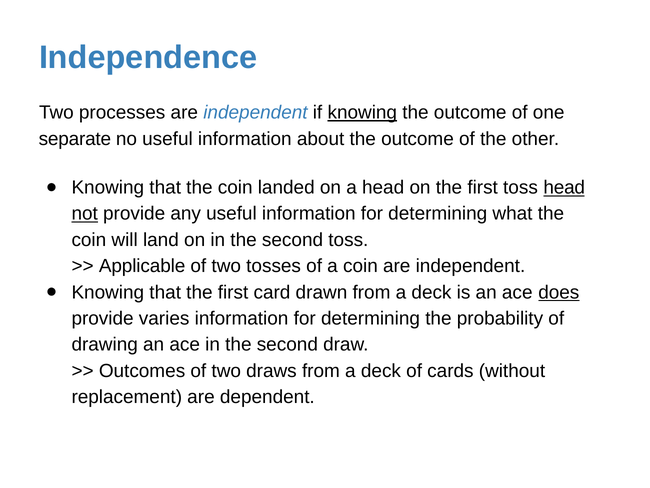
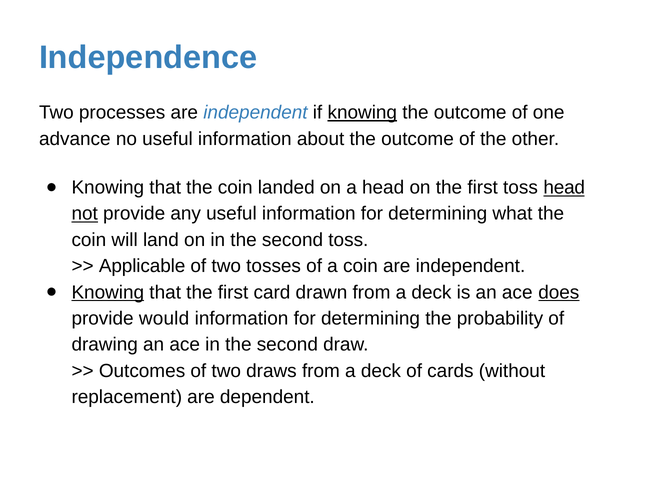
separate: separate -> advance (75, 139)
Knowing underline: none -> present (108, 292)
varies: varies -> would (164, 318)
